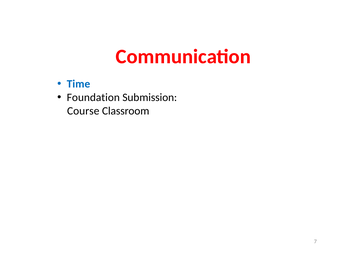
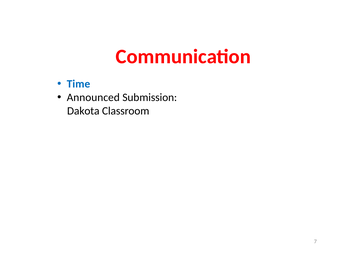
Foundation: Foundation -> Announced (93, 97)
Course: Course -> Dakota (83, 111)
